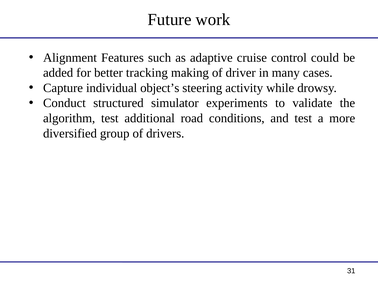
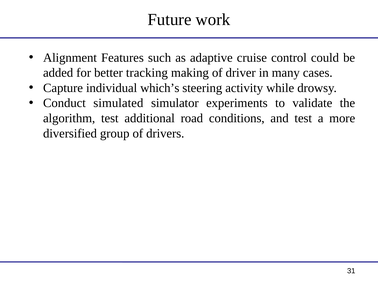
object’s: object’s -> which’s (160, 88)
structured: structured -> simulated (118, 103)
